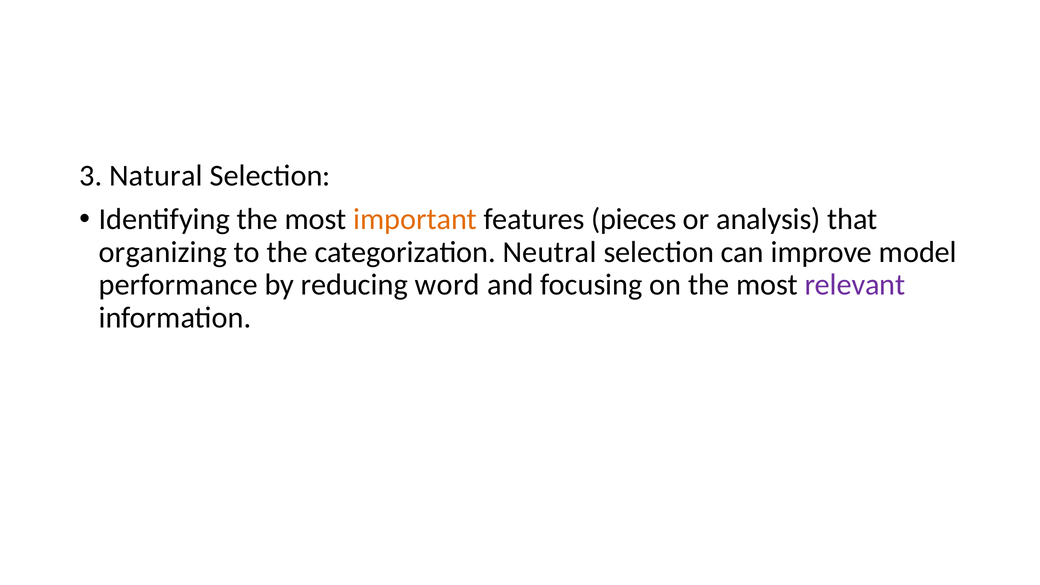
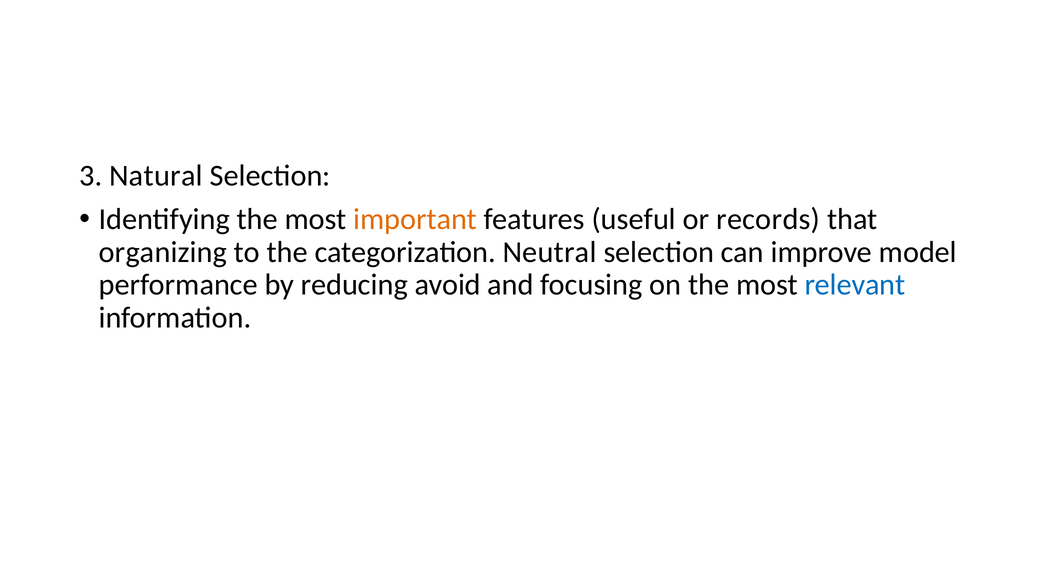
pieces: pieces -> useful (634, 219)
analysis: analysis -> records (768, 219)
word: word -> avoid (448, 285)
relevant colour: purple -> blue (855, 285)
